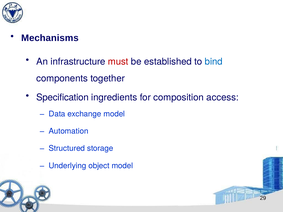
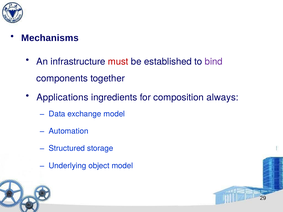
bind colour: blue -> purple (214, 62)
Specification: Specification -> Applications (62, 97)
access: access -> always (223, 97)
